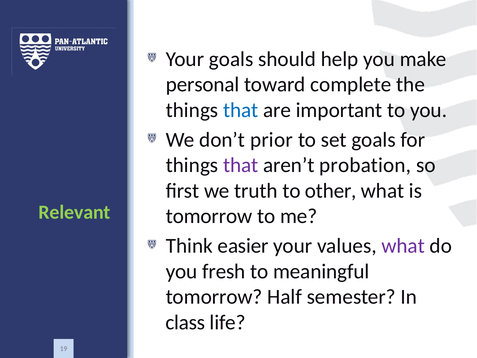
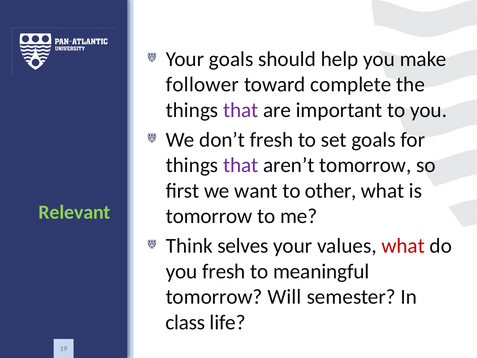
personal: personal -> follower (202, 85)
that colour: blue -> purple (241, 110)
don’t prior: prior -> fresh (272, 140)
aren’t probation: probation -> tomorrow (365, 165)
truth: truth -> want (256, 191)
easier: easier -> selves (243, 246)
what colour: purple -> red (403, 246)
Half: Half -> Will (284, 297)
